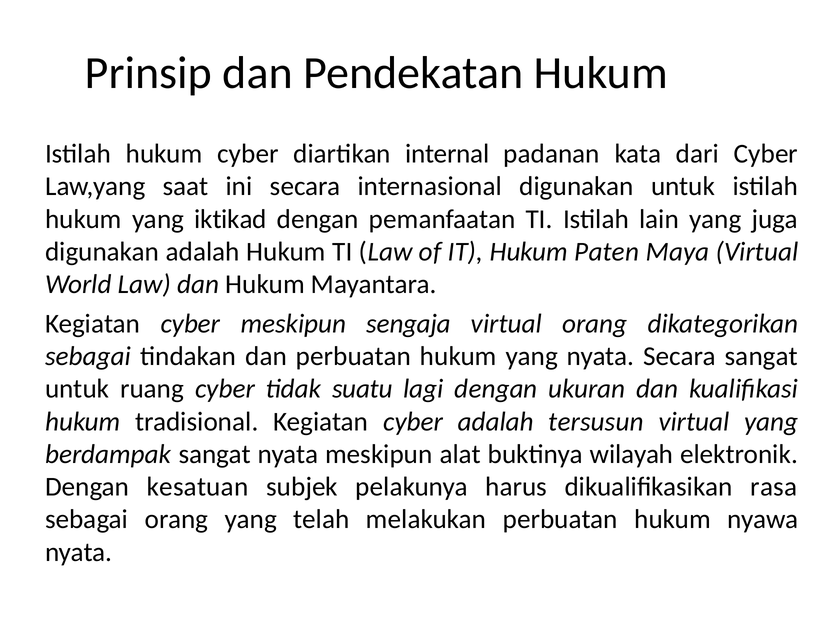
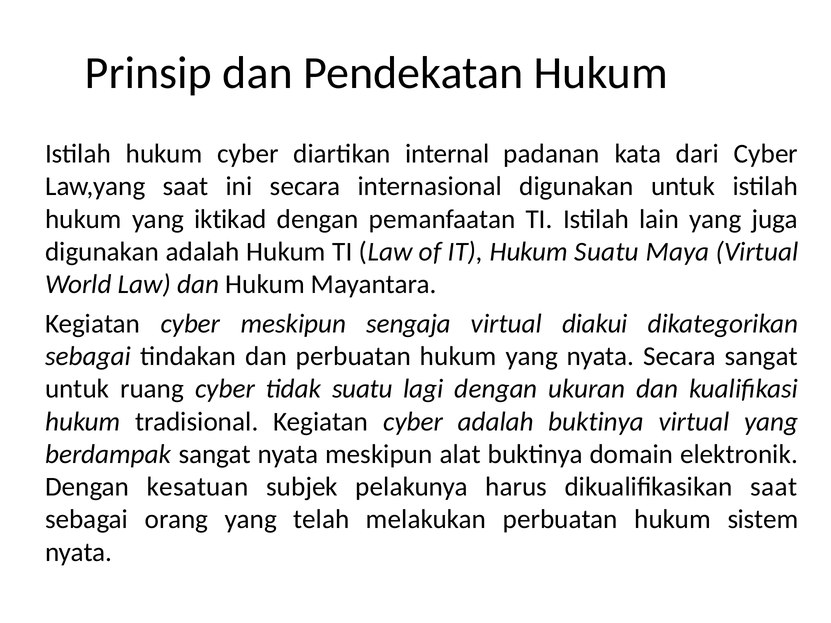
Hukum Paten: Paten -> Suatu (607, 252)
virtual orang: orang -> diakui (595, 324)
adalah tersusun: tersusun -> buktinya (596, 422)
wilayah: wilayah -> domain (631, 454)
dikualifikasikan rasa: rasa -> saat (774, 487)
nyawa: nyawa -> sistem (763, 520)
